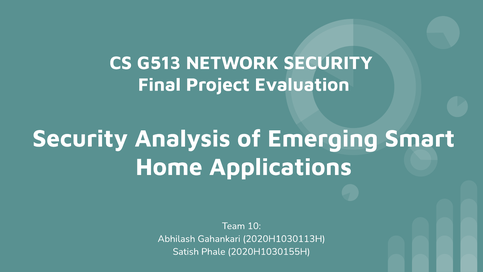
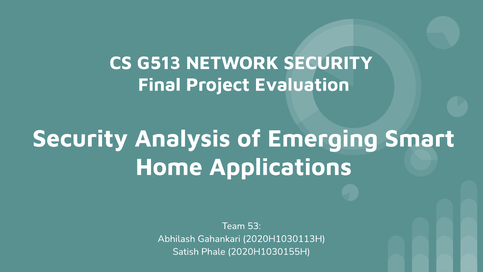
10: 10 -> 53 (254, 226)
